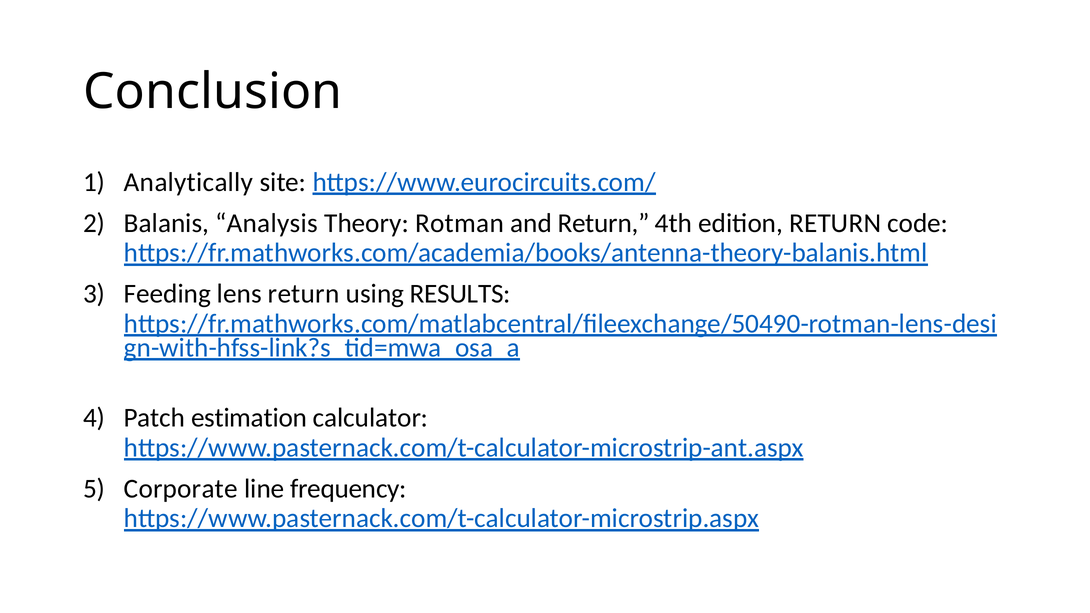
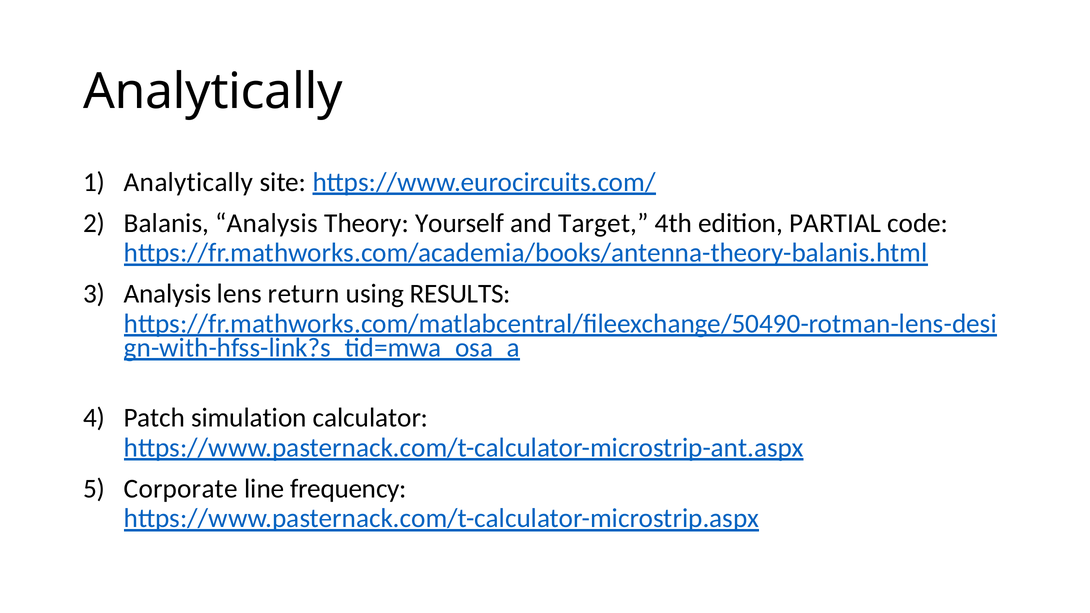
Conclusion: Conclusion -> Analytically (213, 92)
Rotman: Rotman -> Yourself (460, 223)
and Return: Return -> Target (603, 223)
edition RETURN: RETURN -> PARTIAL (835, 223)
Feeding: Feeding -> Analysis (168, 294)
estimation: estimation -> simulation (249, 418)
